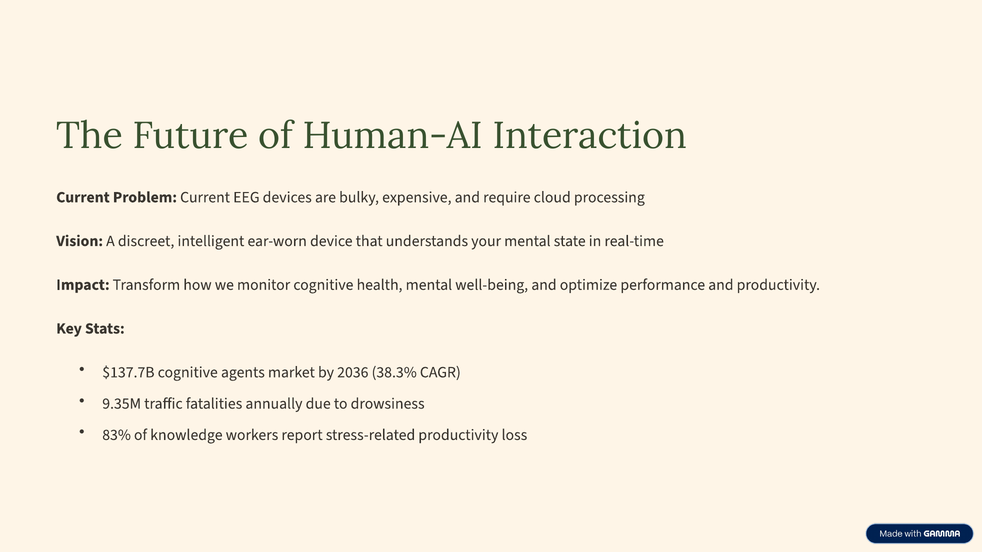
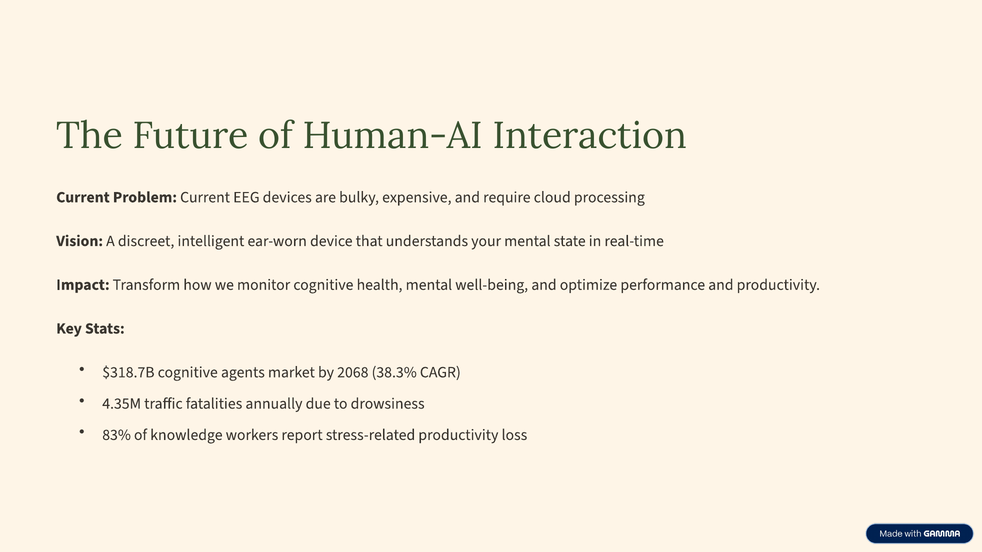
$137.7B: $137.7B -> $318.7B (128, 372)
2036: 2036 -> 2068 (353, 372)
9.35M: 9.35M -> 4.35M (122, 404)
